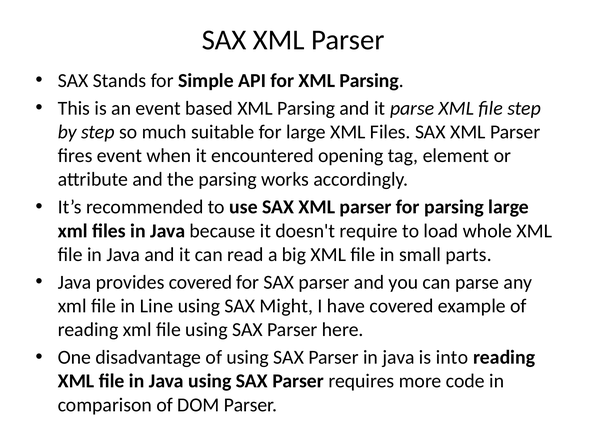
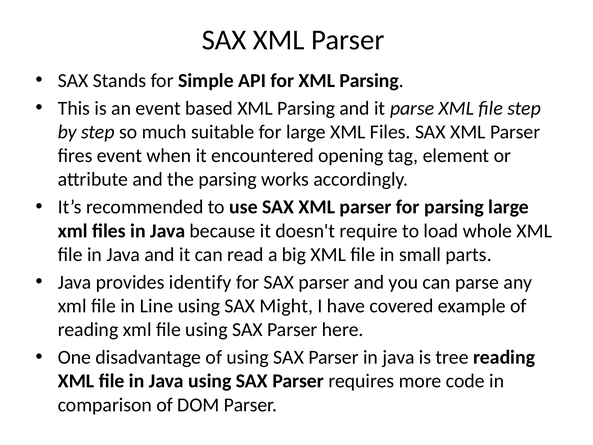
provides covered: covered -> identify (200, 282)
into: into -> tree (452, 357)
